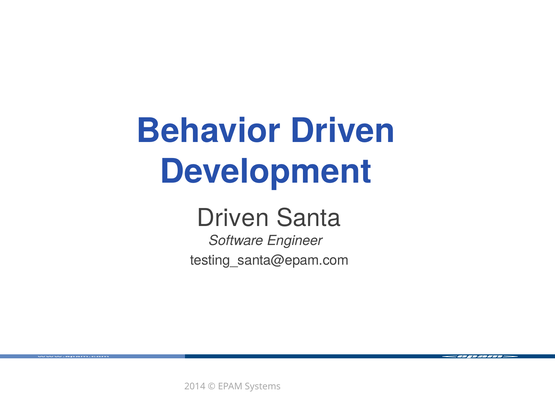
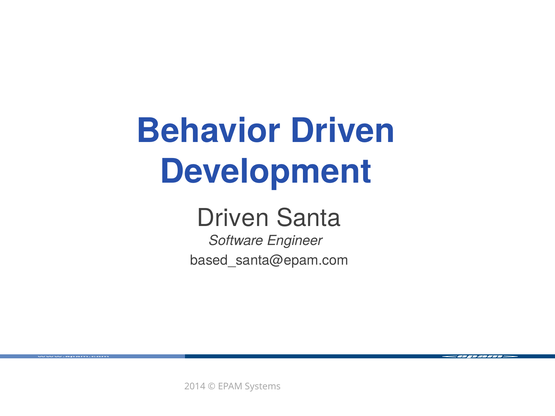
testing_santa@epam.com: testing_santa@epam.com -> based_santa@epam.com (269, 260)
